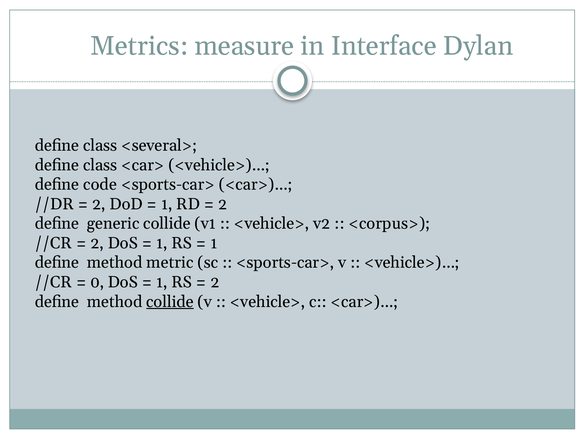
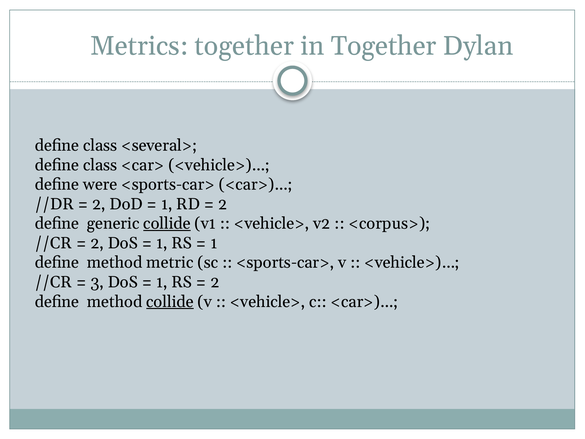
Metrics measure: measure -> together (244, 46)
in Interface: Interface -> Together (384, 46)
code: code -> were (100, 184)
collide underline: none -> present (167, 223)
0: 0 -> 3 (97, 282)
